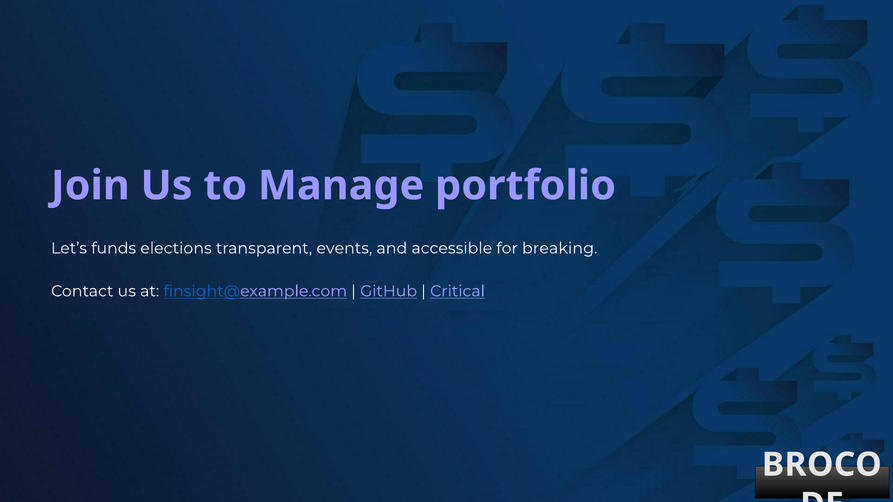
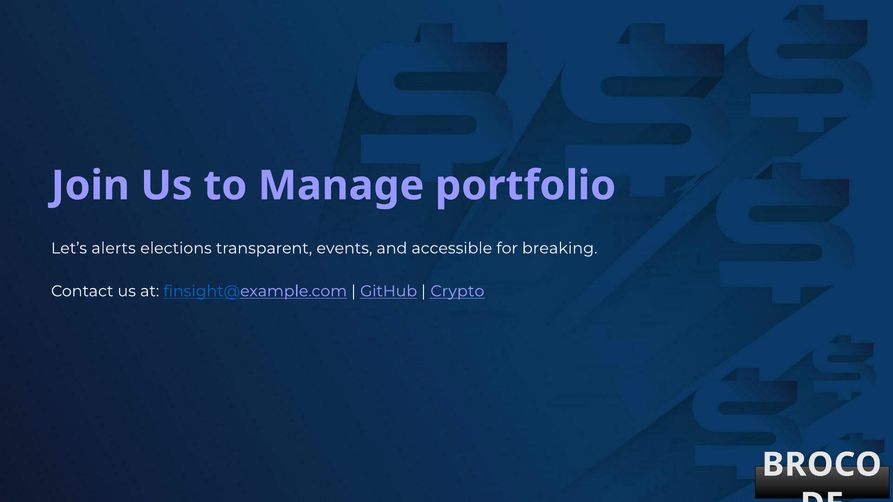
funds: funds -> alerts (114, 248)
Critical: Critical -> Crypto (457, 291)
